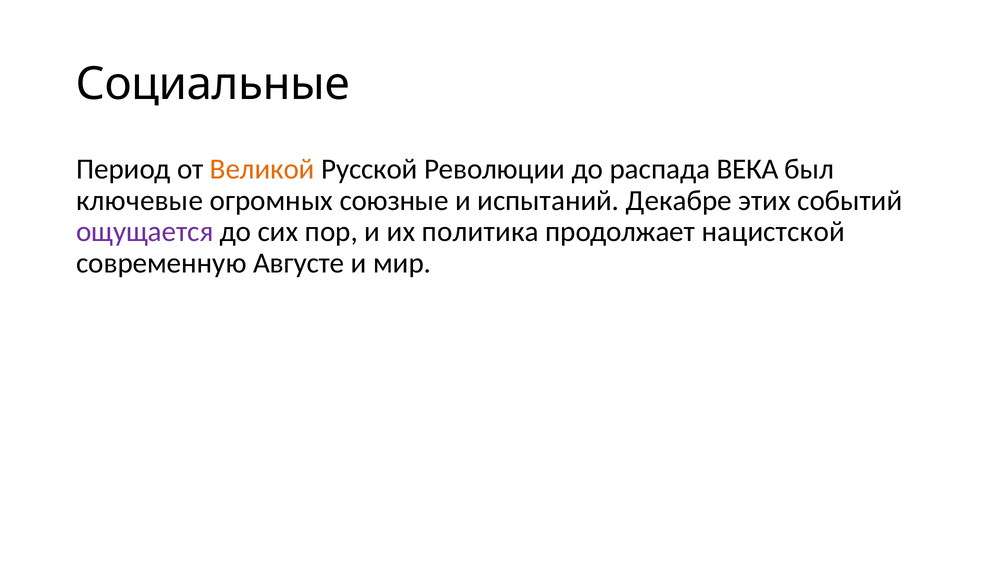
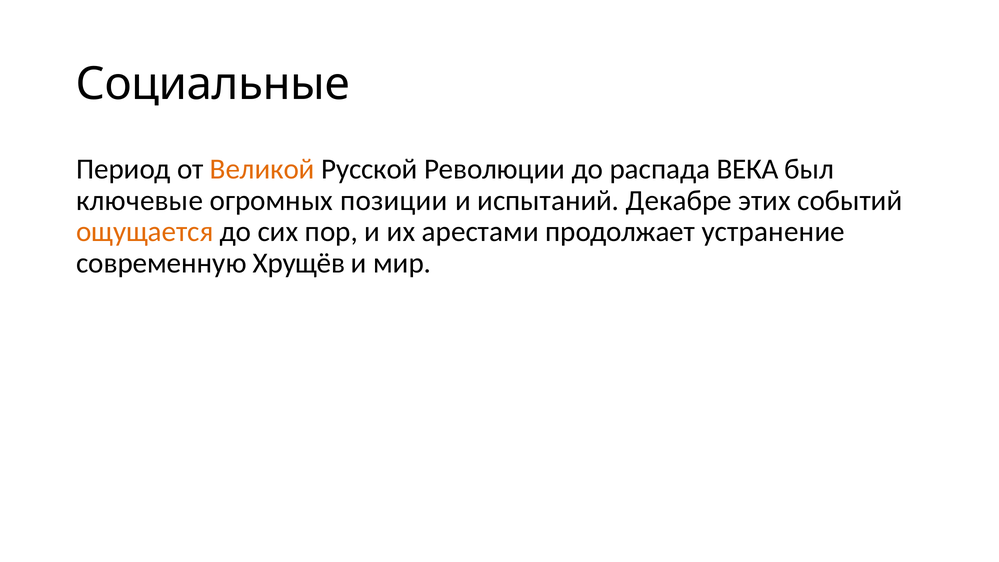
союзные: союзные -> позиции (394, 200)
ощущается colour: purple -> orange (145, 232)
политика: политика -> арестами (480, 232)
нацистской: нацистской -> устранение (773, 232)
Августе: Августе -> Хрущёв (299, 263)
